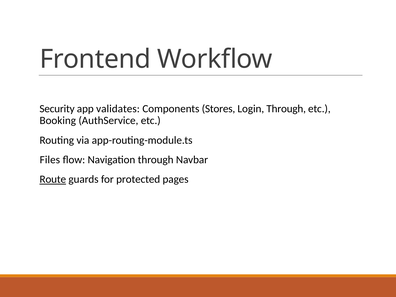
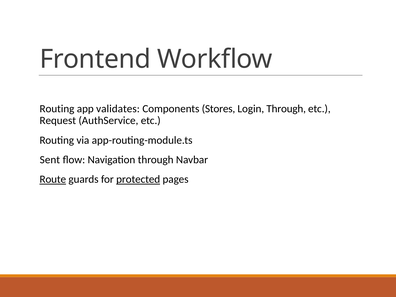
Security: Security -> Routing (57, 109)
Booking: Booking -> Request (58, 121)
Files: Files -> Sent (50, 160)
protected underline: none -> present (138, 179)
